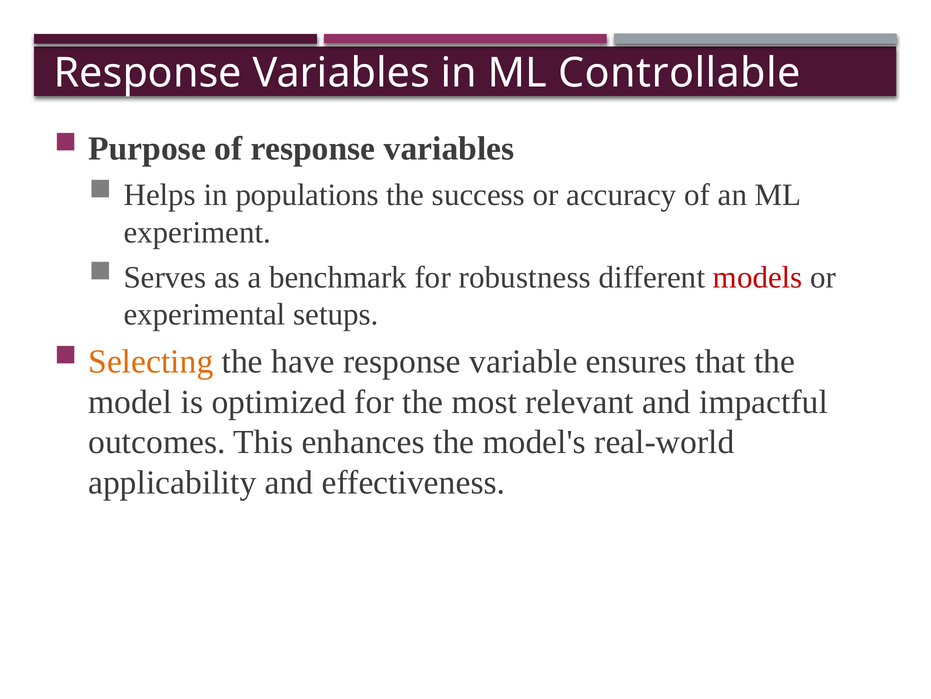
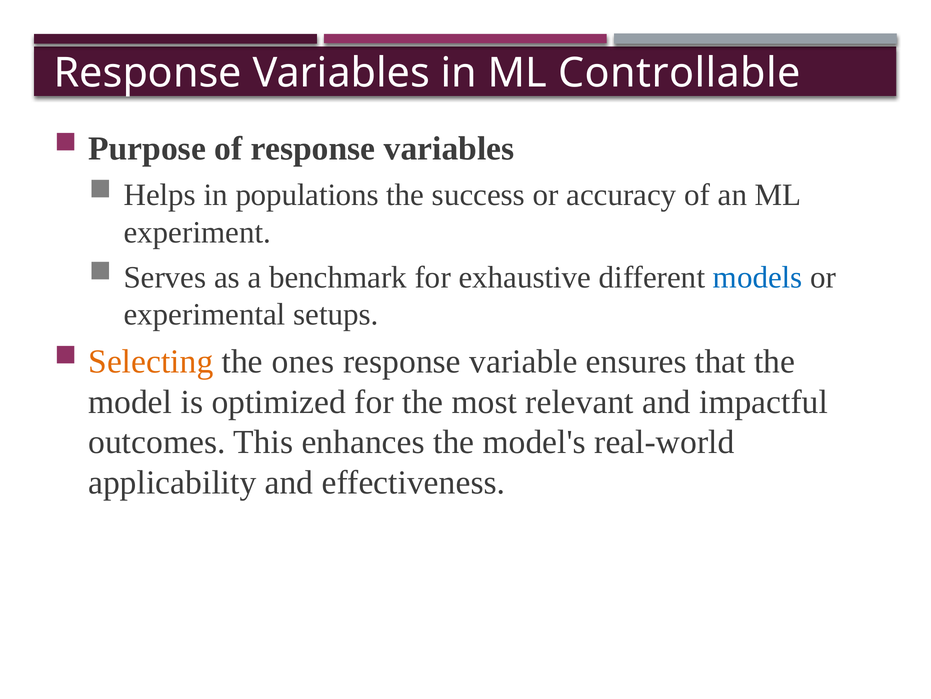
robustness: robustness -> exhaustive (525, 277)
models colour: red -> blue (758, 277)
have: have -> ones (303, 361)
